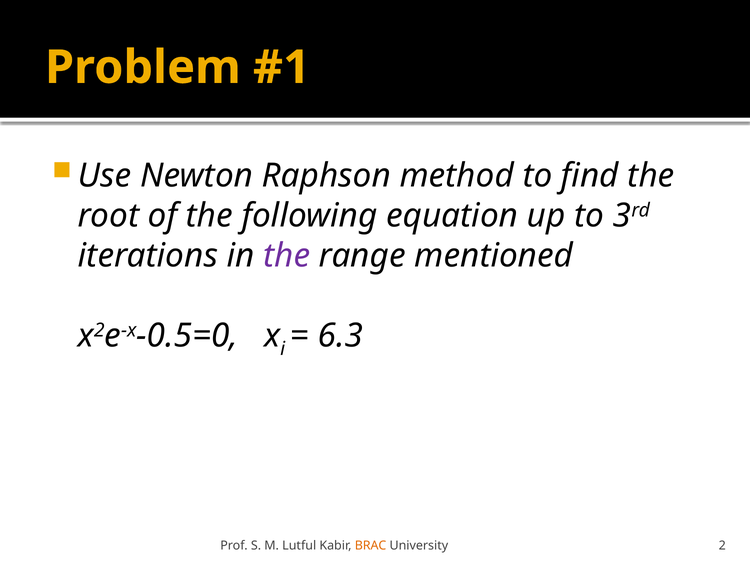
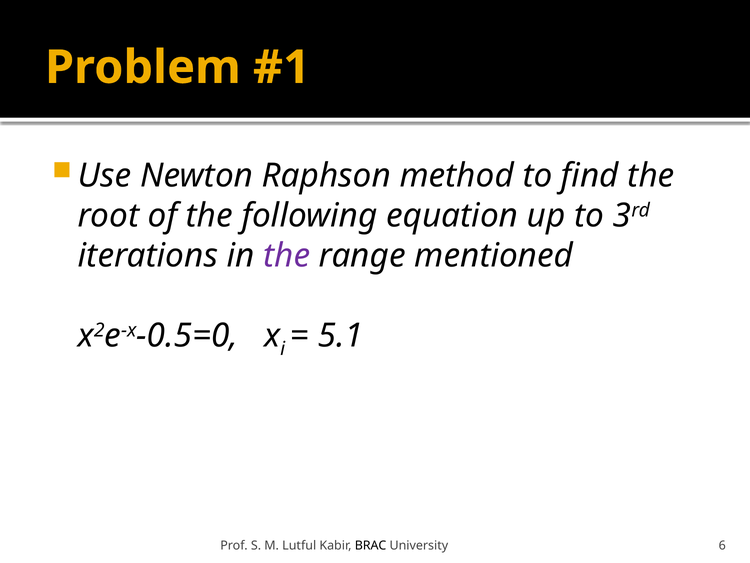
6.3: 6.3 -> 5.1 (340, 335)
BRAC colour: orange -> black (371, 545)
2: 2 -> 6 (722, 545)
